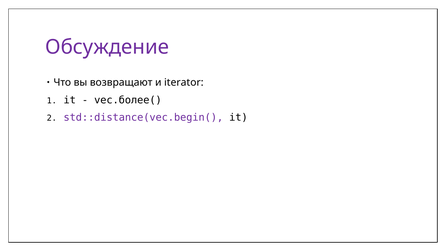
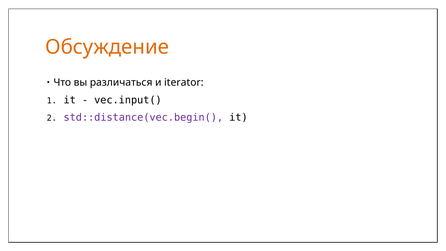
Обсуждение colour: purple -> orange (107, 47)
возвращают: возвращают -> различаться (121, 82)
vec.более(: vec.более( -> vec.input( (128, 100)
